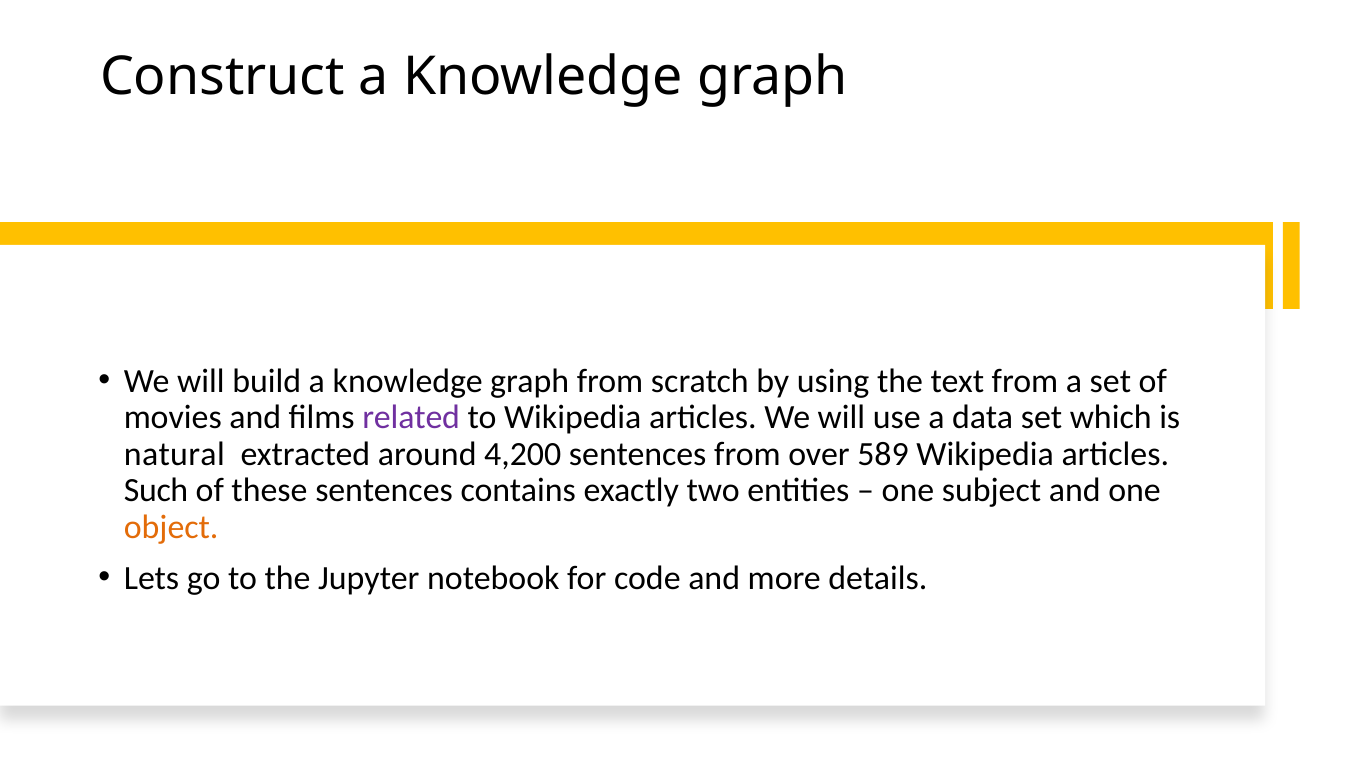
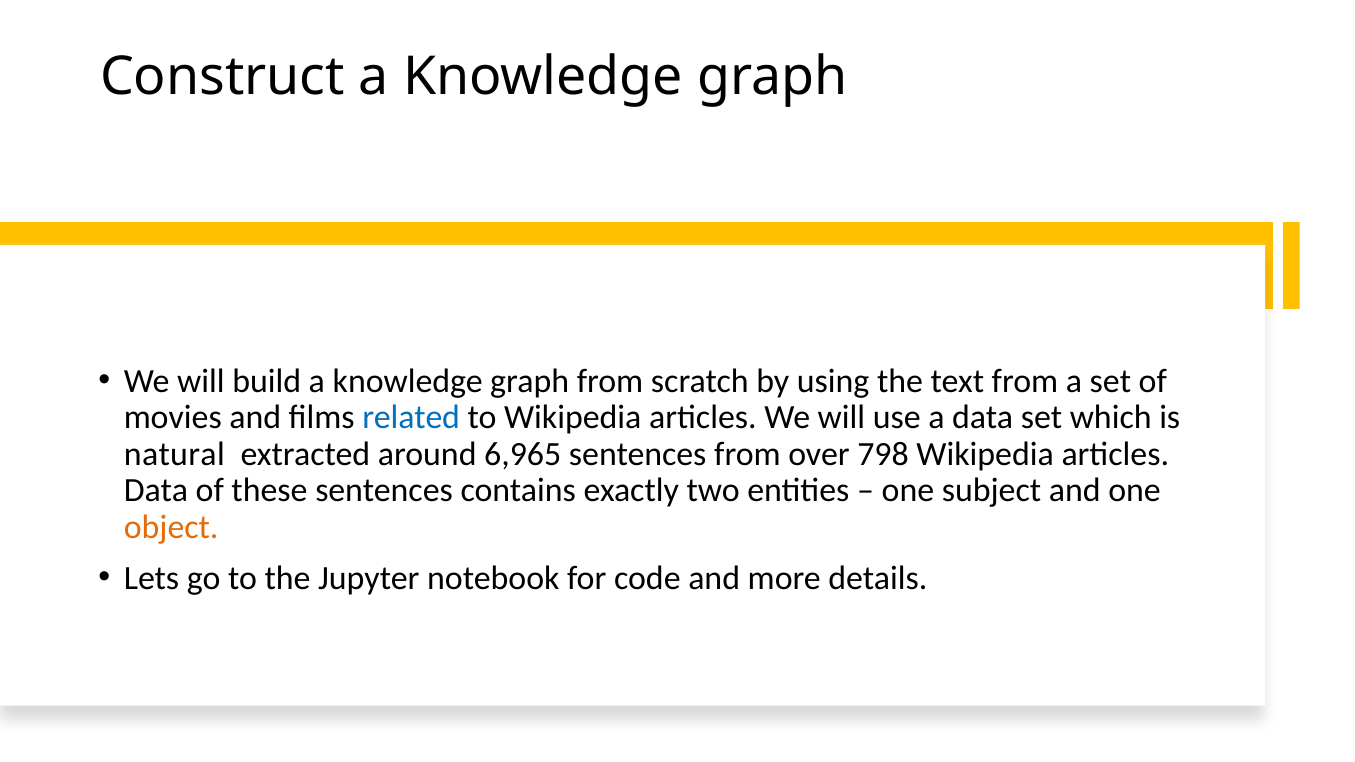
related colour: purple -> blue (411, 418)
4,200: 4,200 -> 6,965 (523, 454)
589: 589 -> 798 (883, 454)
Such: Such -> Data (156, 491)
